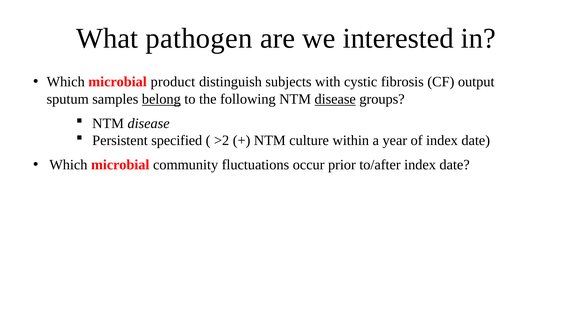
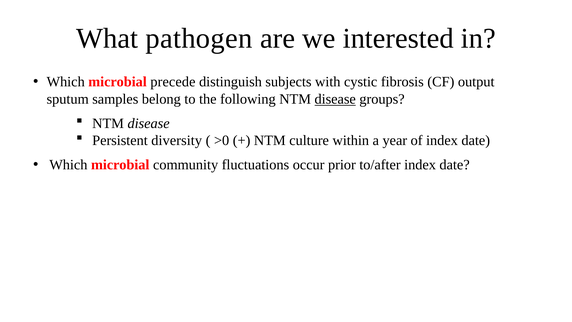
product: product -> precede (173, 82)
belong underline: present -> none (161, 99)
specified: specified -> diversity (177, 140)
>2: >2 -> >0 (222, 140)
